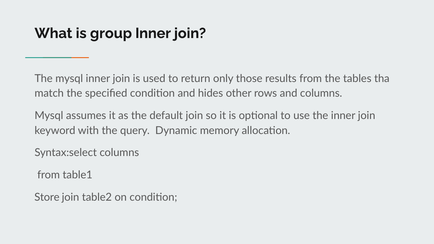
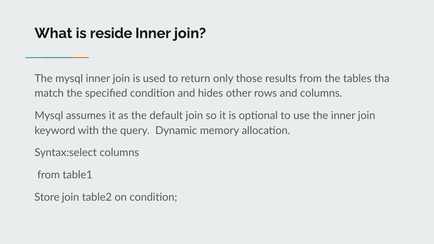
group: group -> reside (111, 33)
